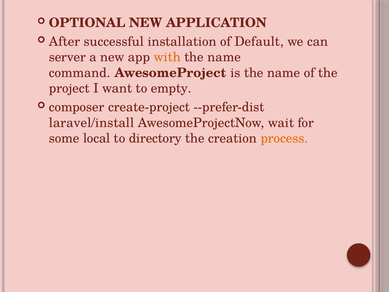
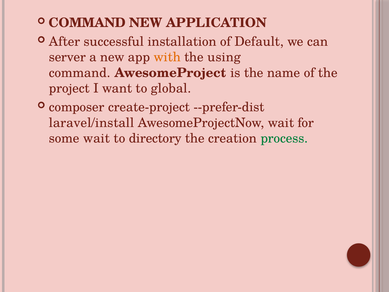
OPTIONAL: OPTIONAL -> COMMAND (87, 23)
name: name -> using (224, 57)
empty: empty -> global (171, 88)
some local: local -> wait (96, 138)
process colour: orange -> green (284, 138)
